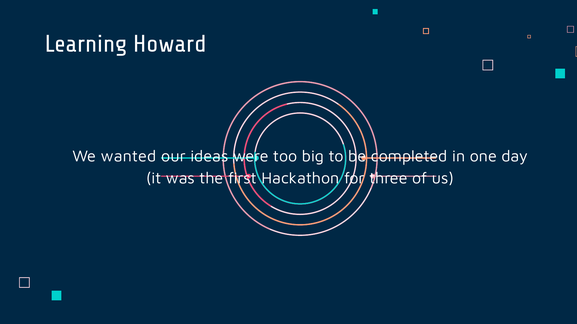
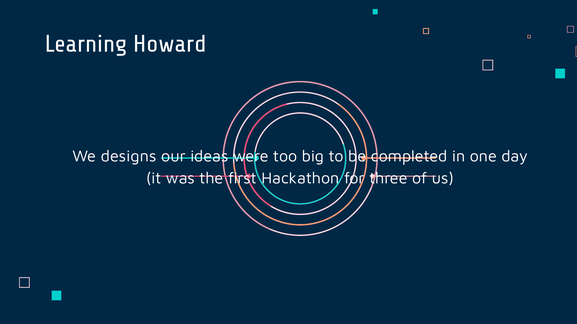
wanted: wanted -> designs (129, 156)
